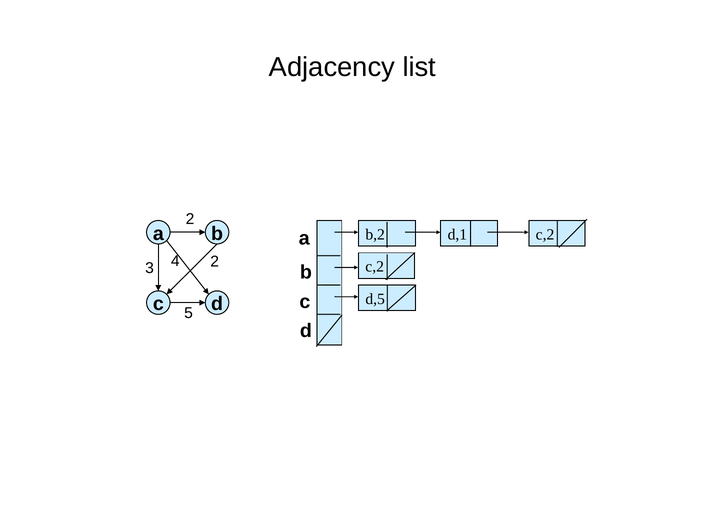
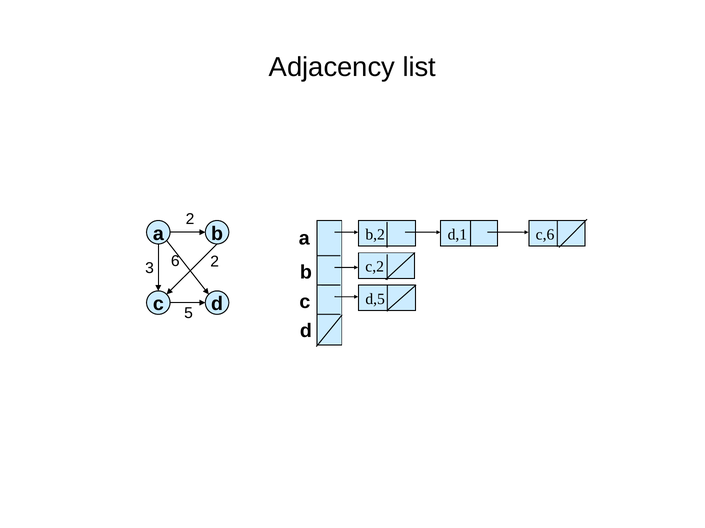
d,1 c,2: c,2 -> c,6 (545, 235)
4: 4 -> 6 (175, 262)
